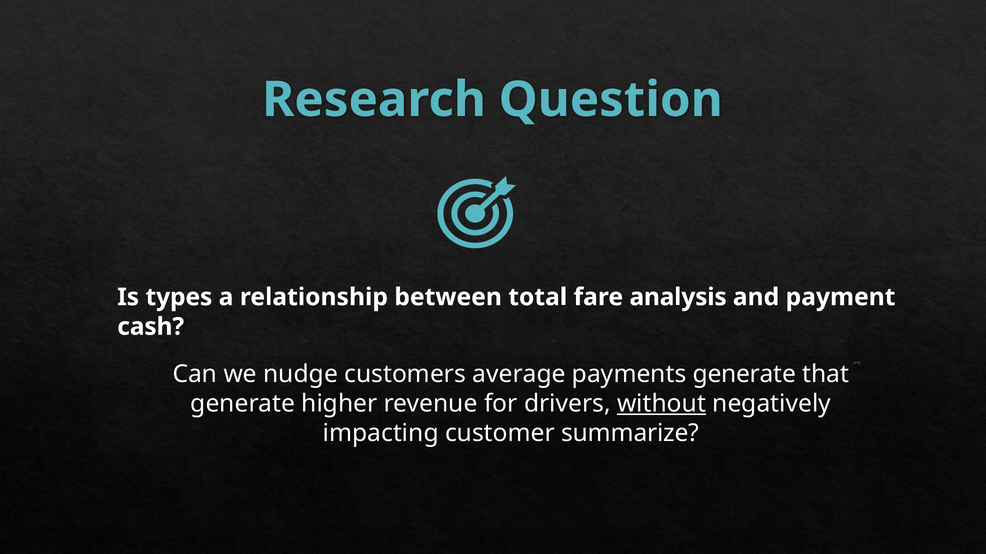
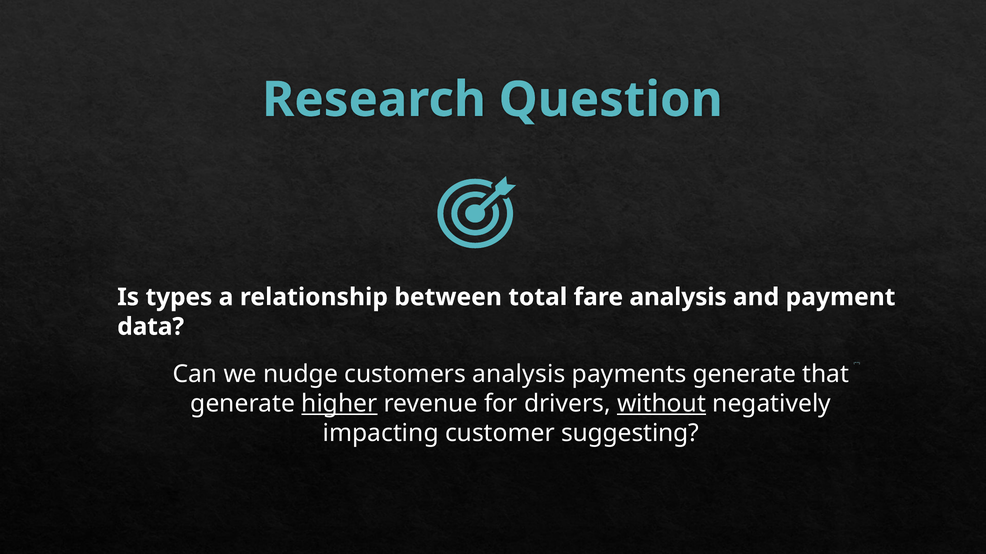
cash: cash -> data (151, 327)
customers average: average -> analysis (519, 374)
higher underline: none -> present (339, 404)
summarize: summarize -> suggesting (630, 433)
